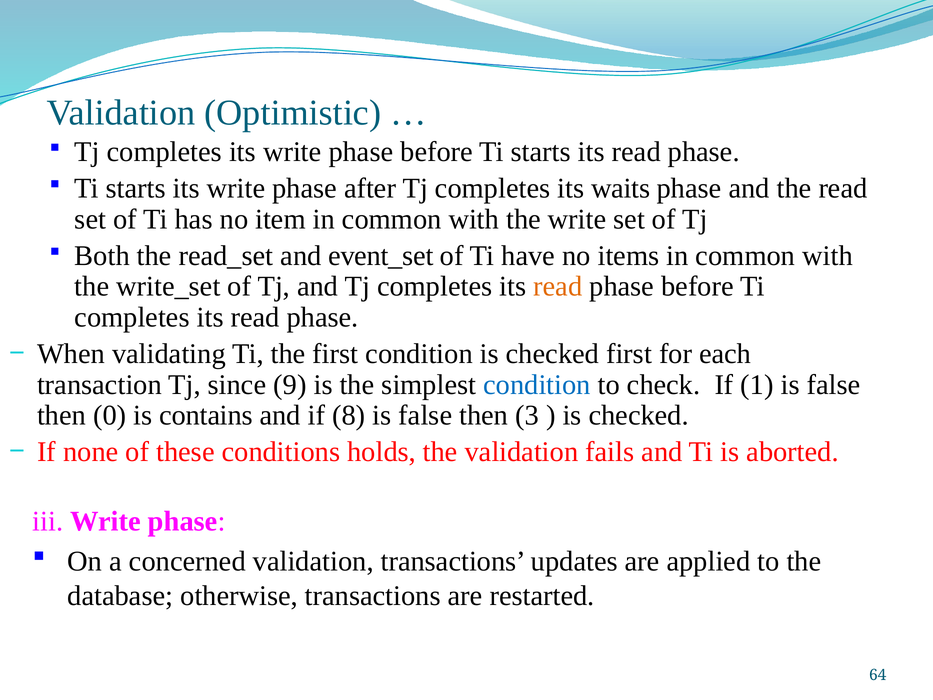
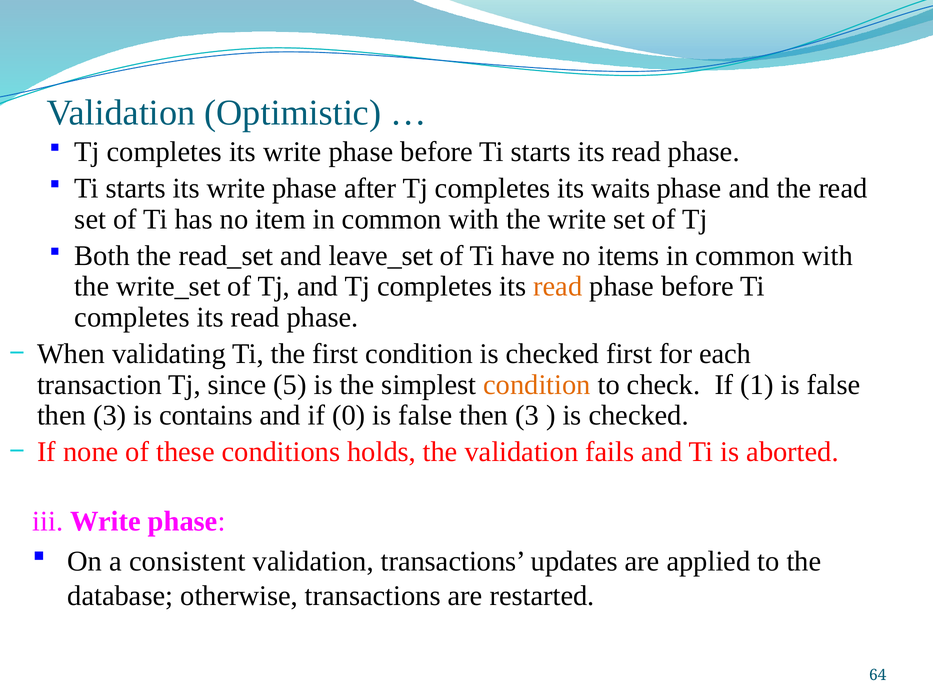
event_set: event_set -> leave_set (381, 256)
9: 9 -> 5 (290, 385)
condition colour: blue -> orange (537, 385)
0: 0 -> 3 (110, 415)
8: 8 -> 0 (349, 415)
concerned: concerned -> consistent (187, 561)
